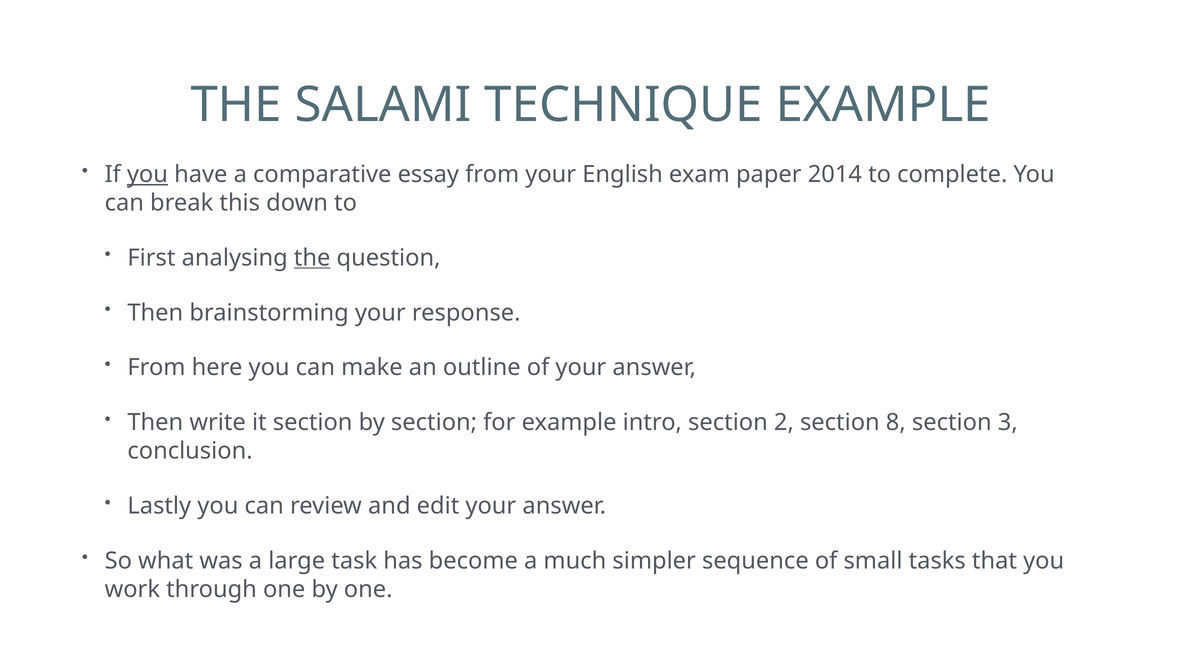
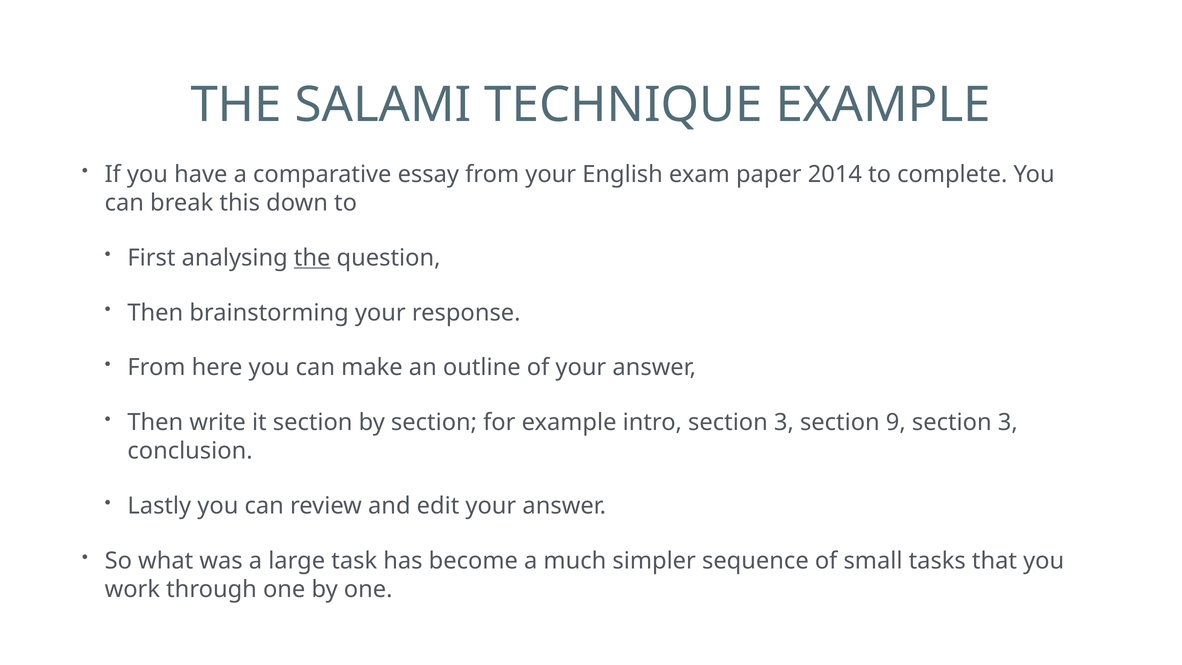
you underline: present -> none (147, 174)
intro section 2: 2 -> 3 (784, 422)
8: 8 -> 9 (896, 422)
